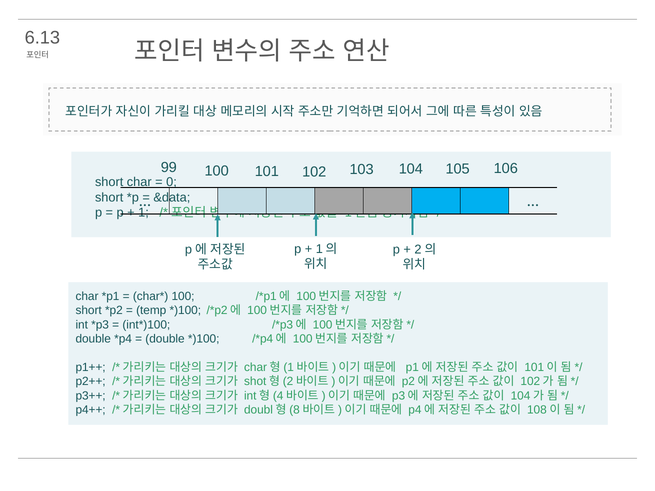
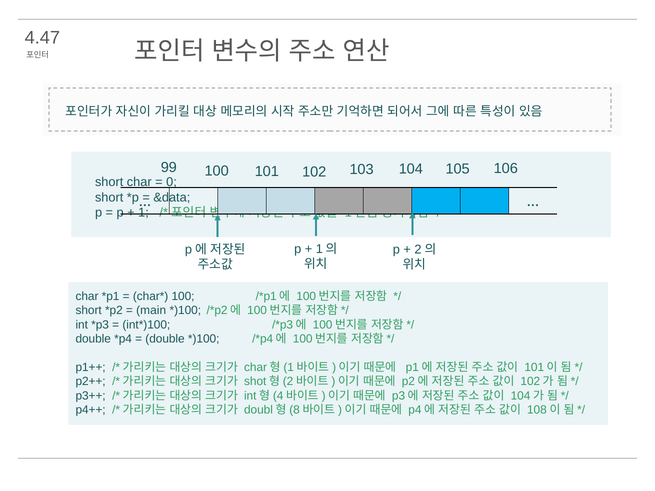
6.13: 6.13 -> 4.47 (42, 38)
temp: temp -> main (151, 311)
